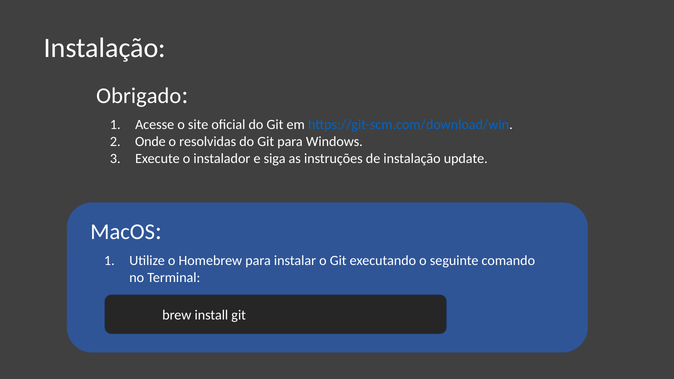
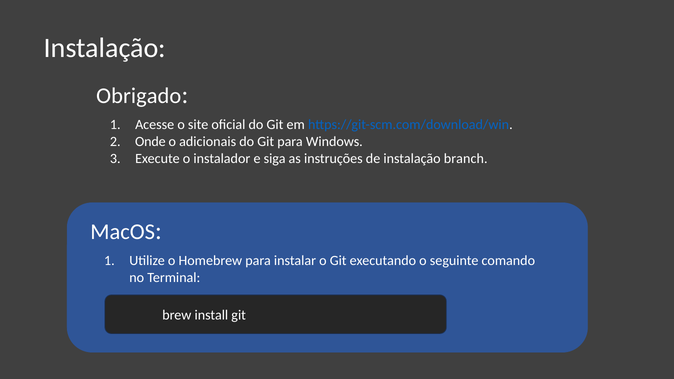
resolvidas: resolvidas -> adicionais (208, 142)
update: update -> branch (466, 159)
